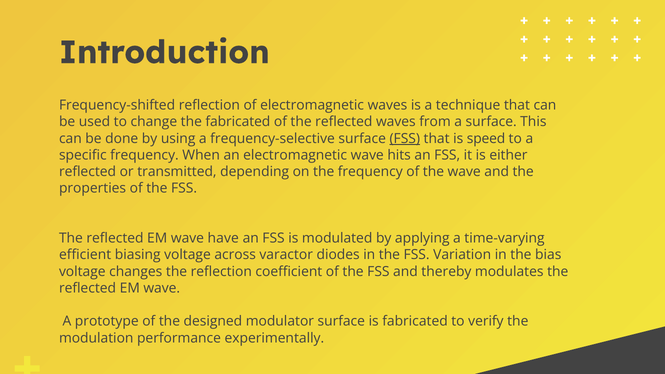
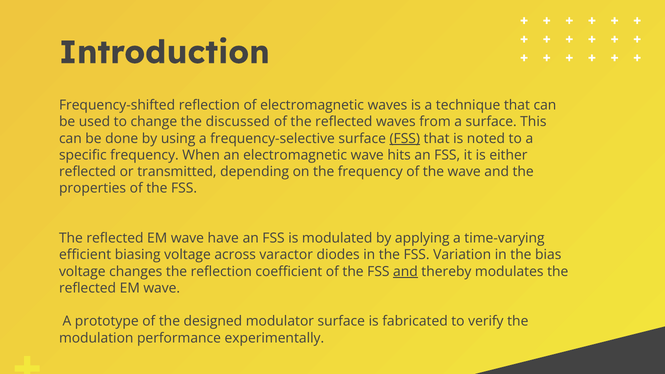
the fabricated: fabricated -> discussed (238, 122)
speed: speed -> noted (486, 139)
and underline: none -> present (405, 272)
